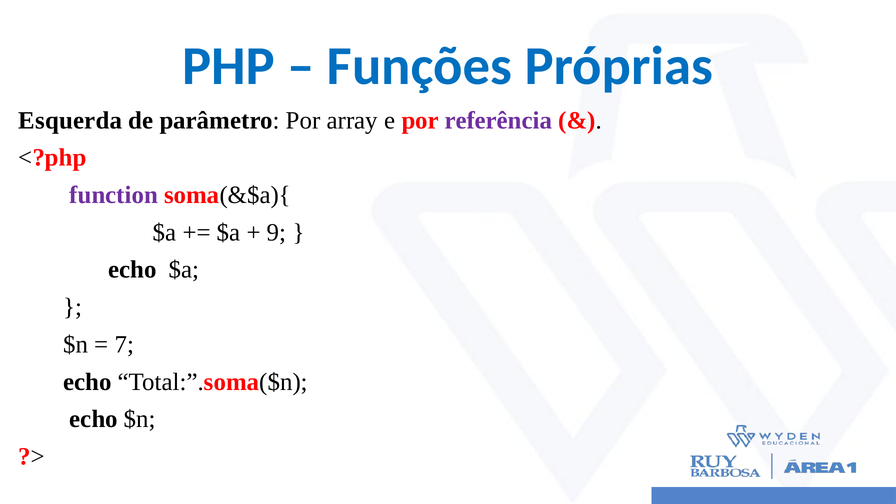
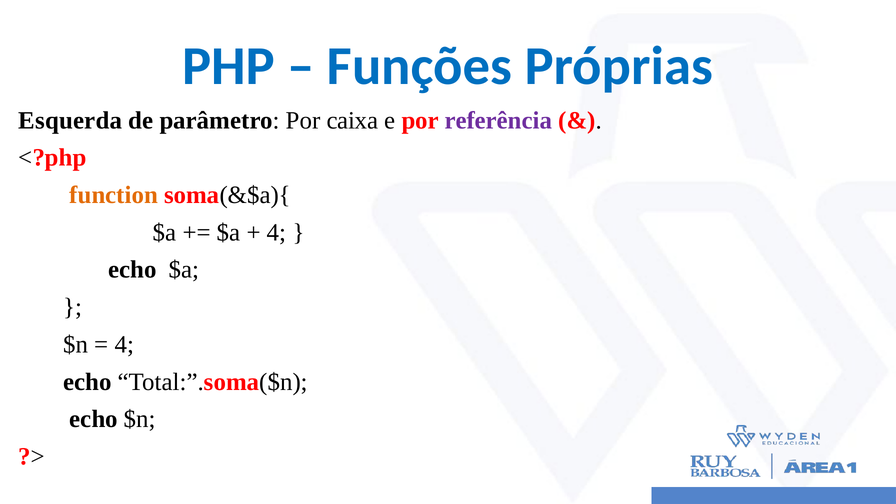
array: array -> caixa (352, 120)
function colour: purple -> orange (114, 195)
9: 9 -> 4 (277, 232)
7: 7 -> 4 (124, 345)
